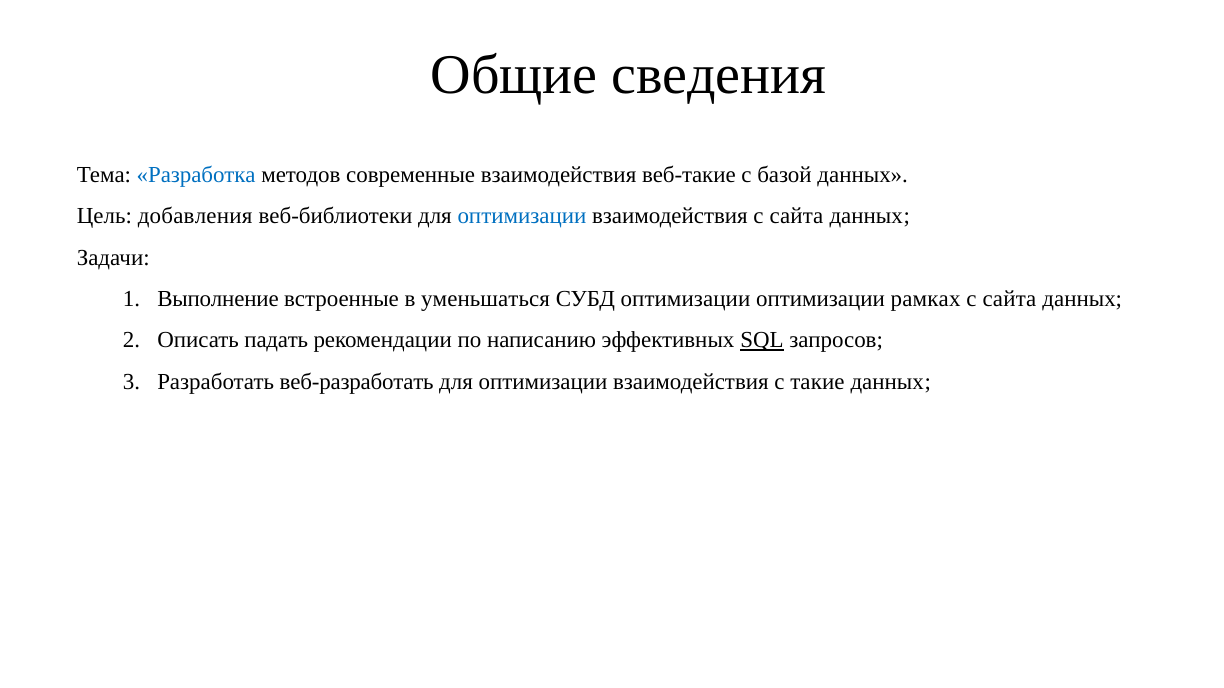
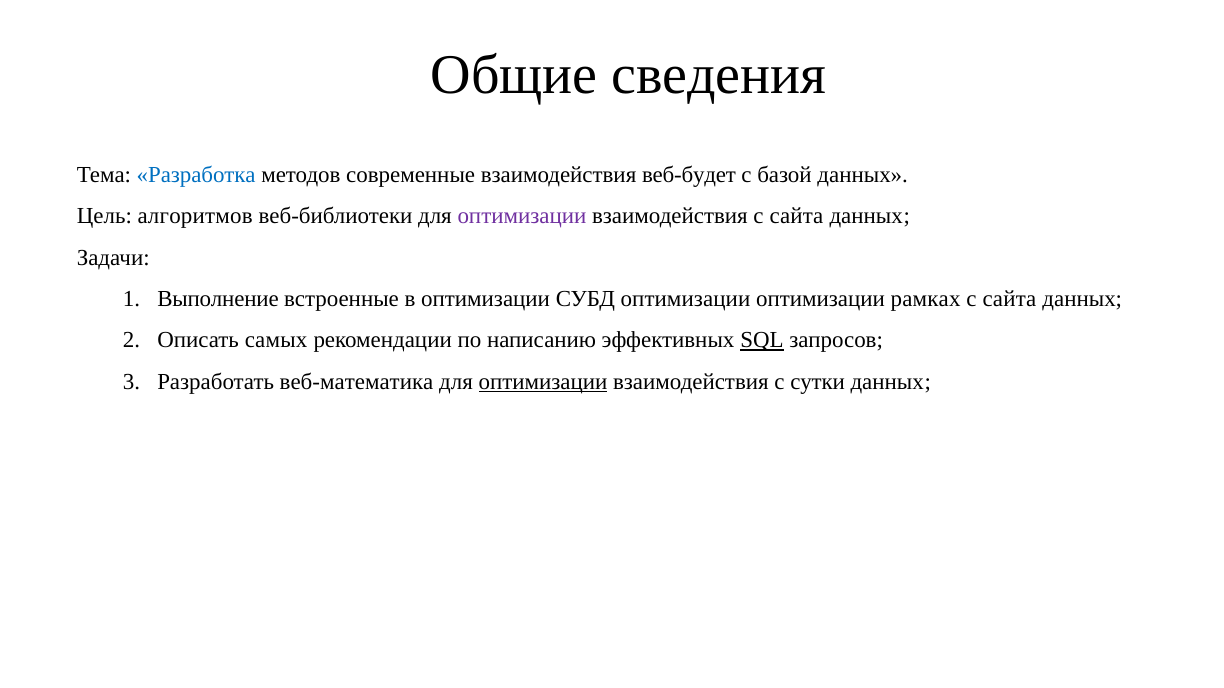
веб-такие: веб-такие -> веб-будет (689, 175)
добавления: добавления -> алгоритмов (195, 216)
оптимизации colour: blue -> purple (522, 216)
в уменьшаться: уменьшаться -> оптимизации (486, 299)
падать: падать -> самых (276, 340)
веб-разработать: веб-разработать -> веб-математика (357, 382)
оптимизации underline: none -> present (543, 382)
такие: такие -> сутки (818, 382)
